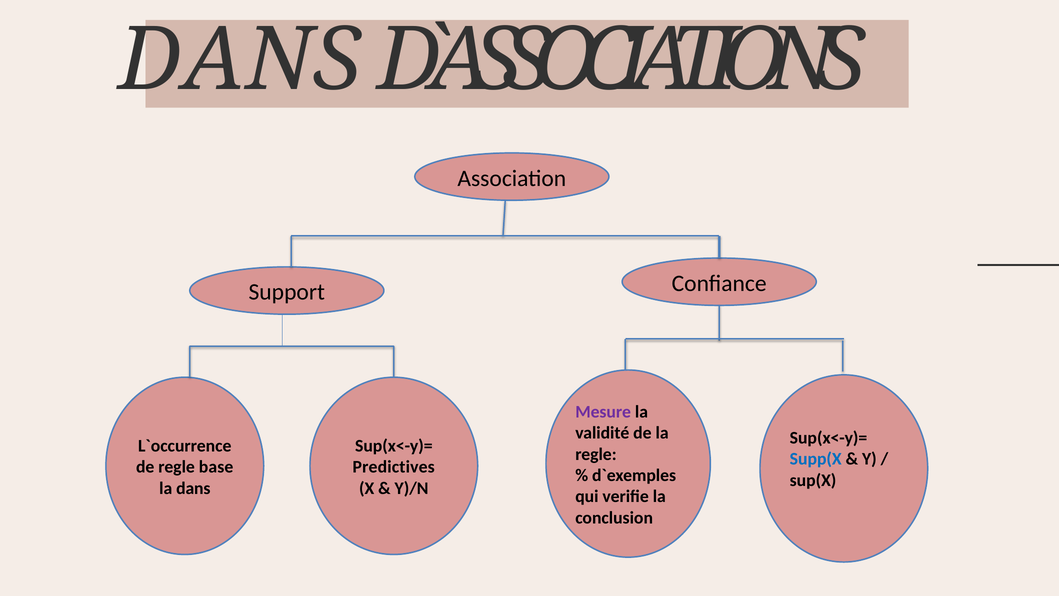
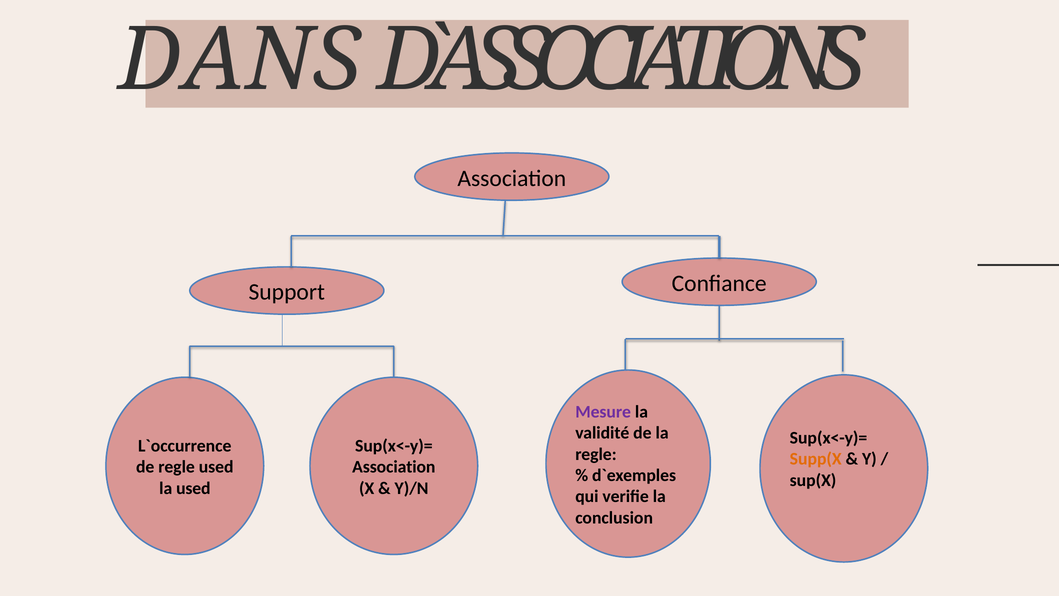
Supp(X colour: blue -> orange (816, 459)
regle base: base -> used (216, 467)
Predictives: Predictives -> Association (394, 467)
la dans: dans -> used (193, 488)
